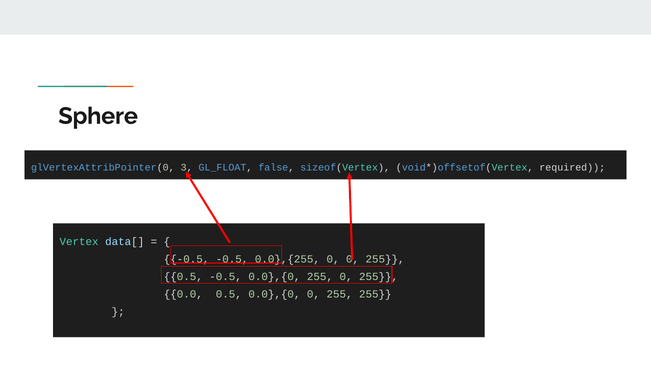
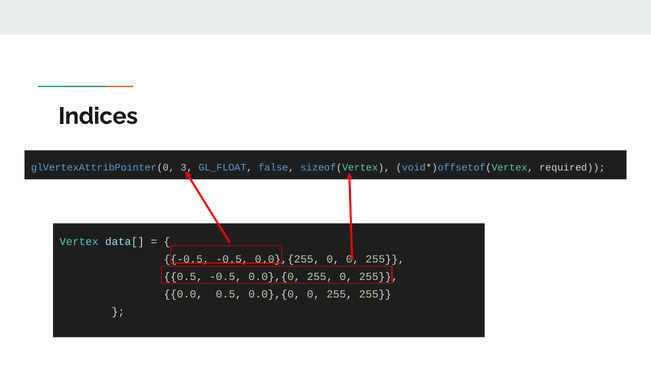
Sphere: Sphere -> Indices (98, 116)
